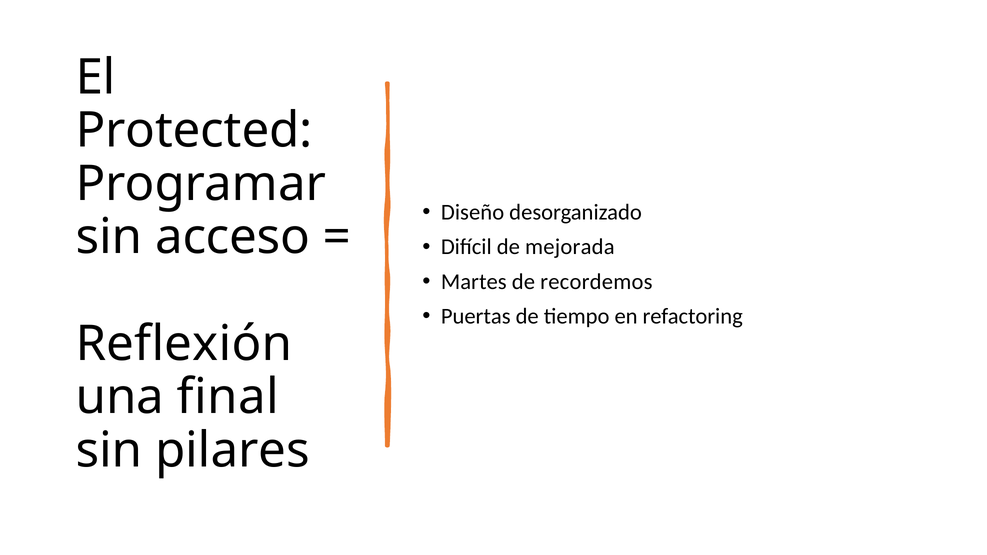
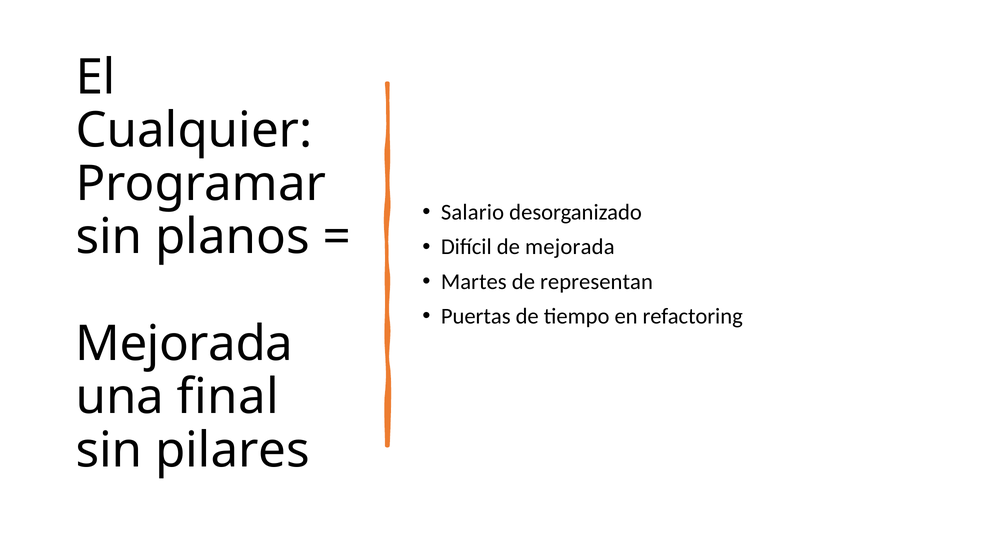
Protected: Protected -> Cualquier (194, 131)
Diseño: Diseño -> Salario (472, 212)
acceso: acceso -> planos (232, 237)
recordemos: recordemos -> representan (596, 282)
Reflexión: Reflexión -> Mejorada (184, 344)
